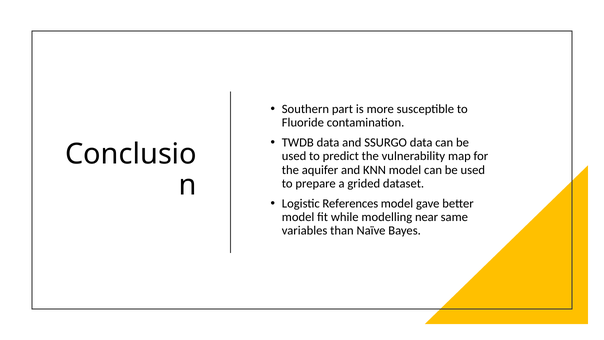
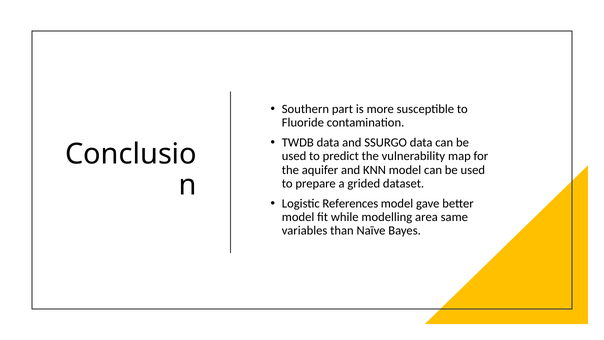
near: near -> area (426, 217)
